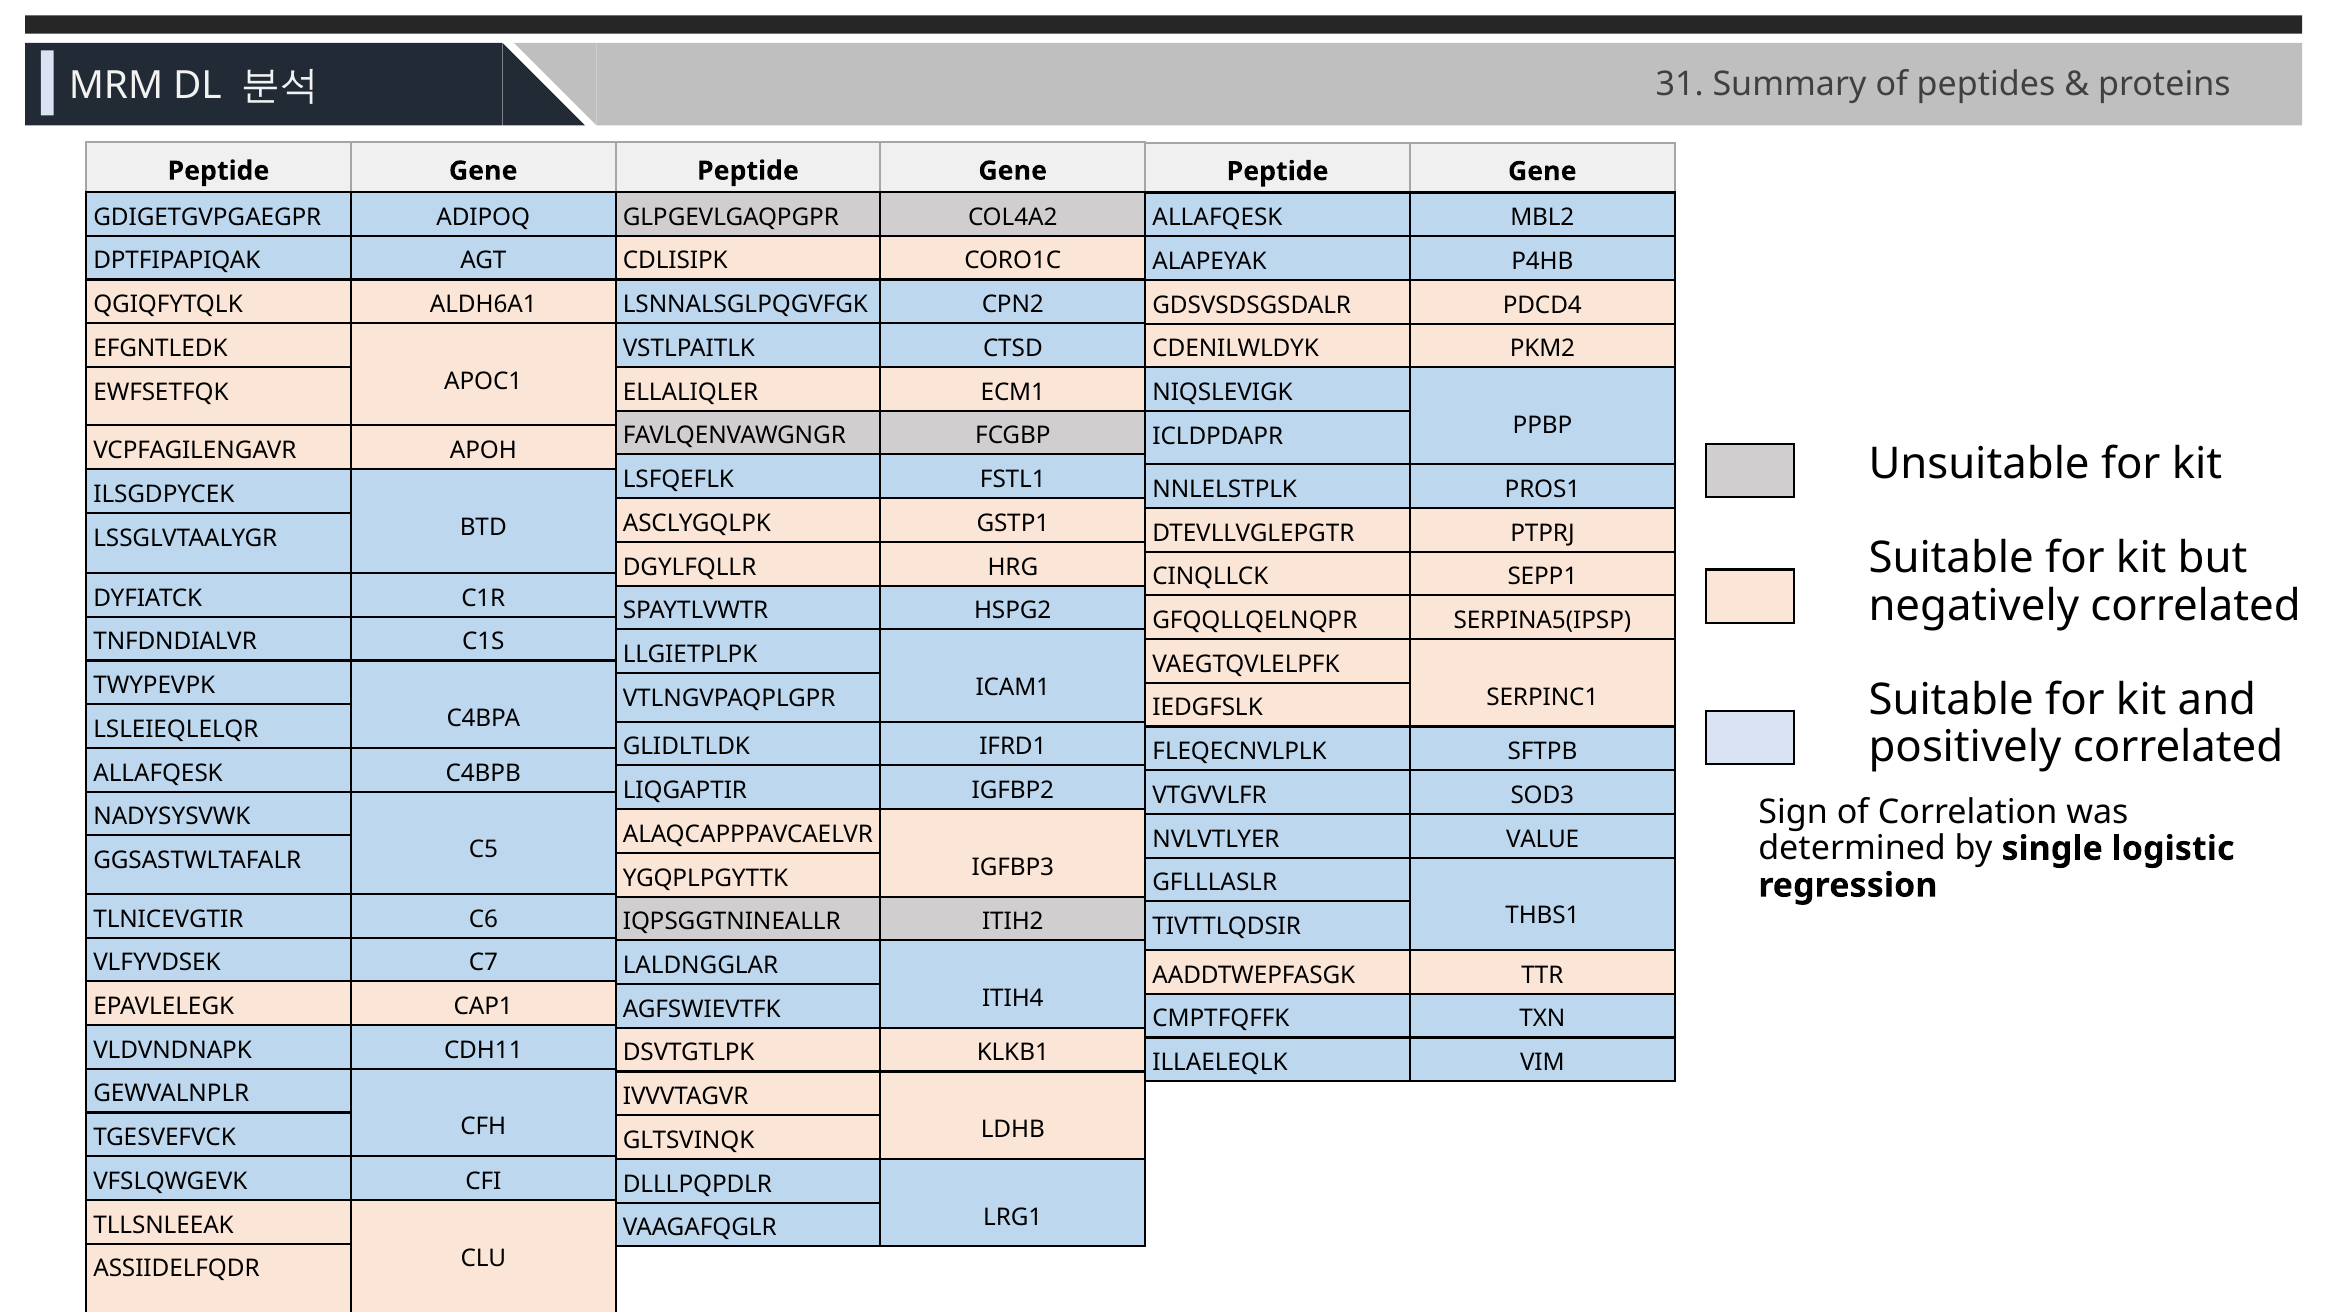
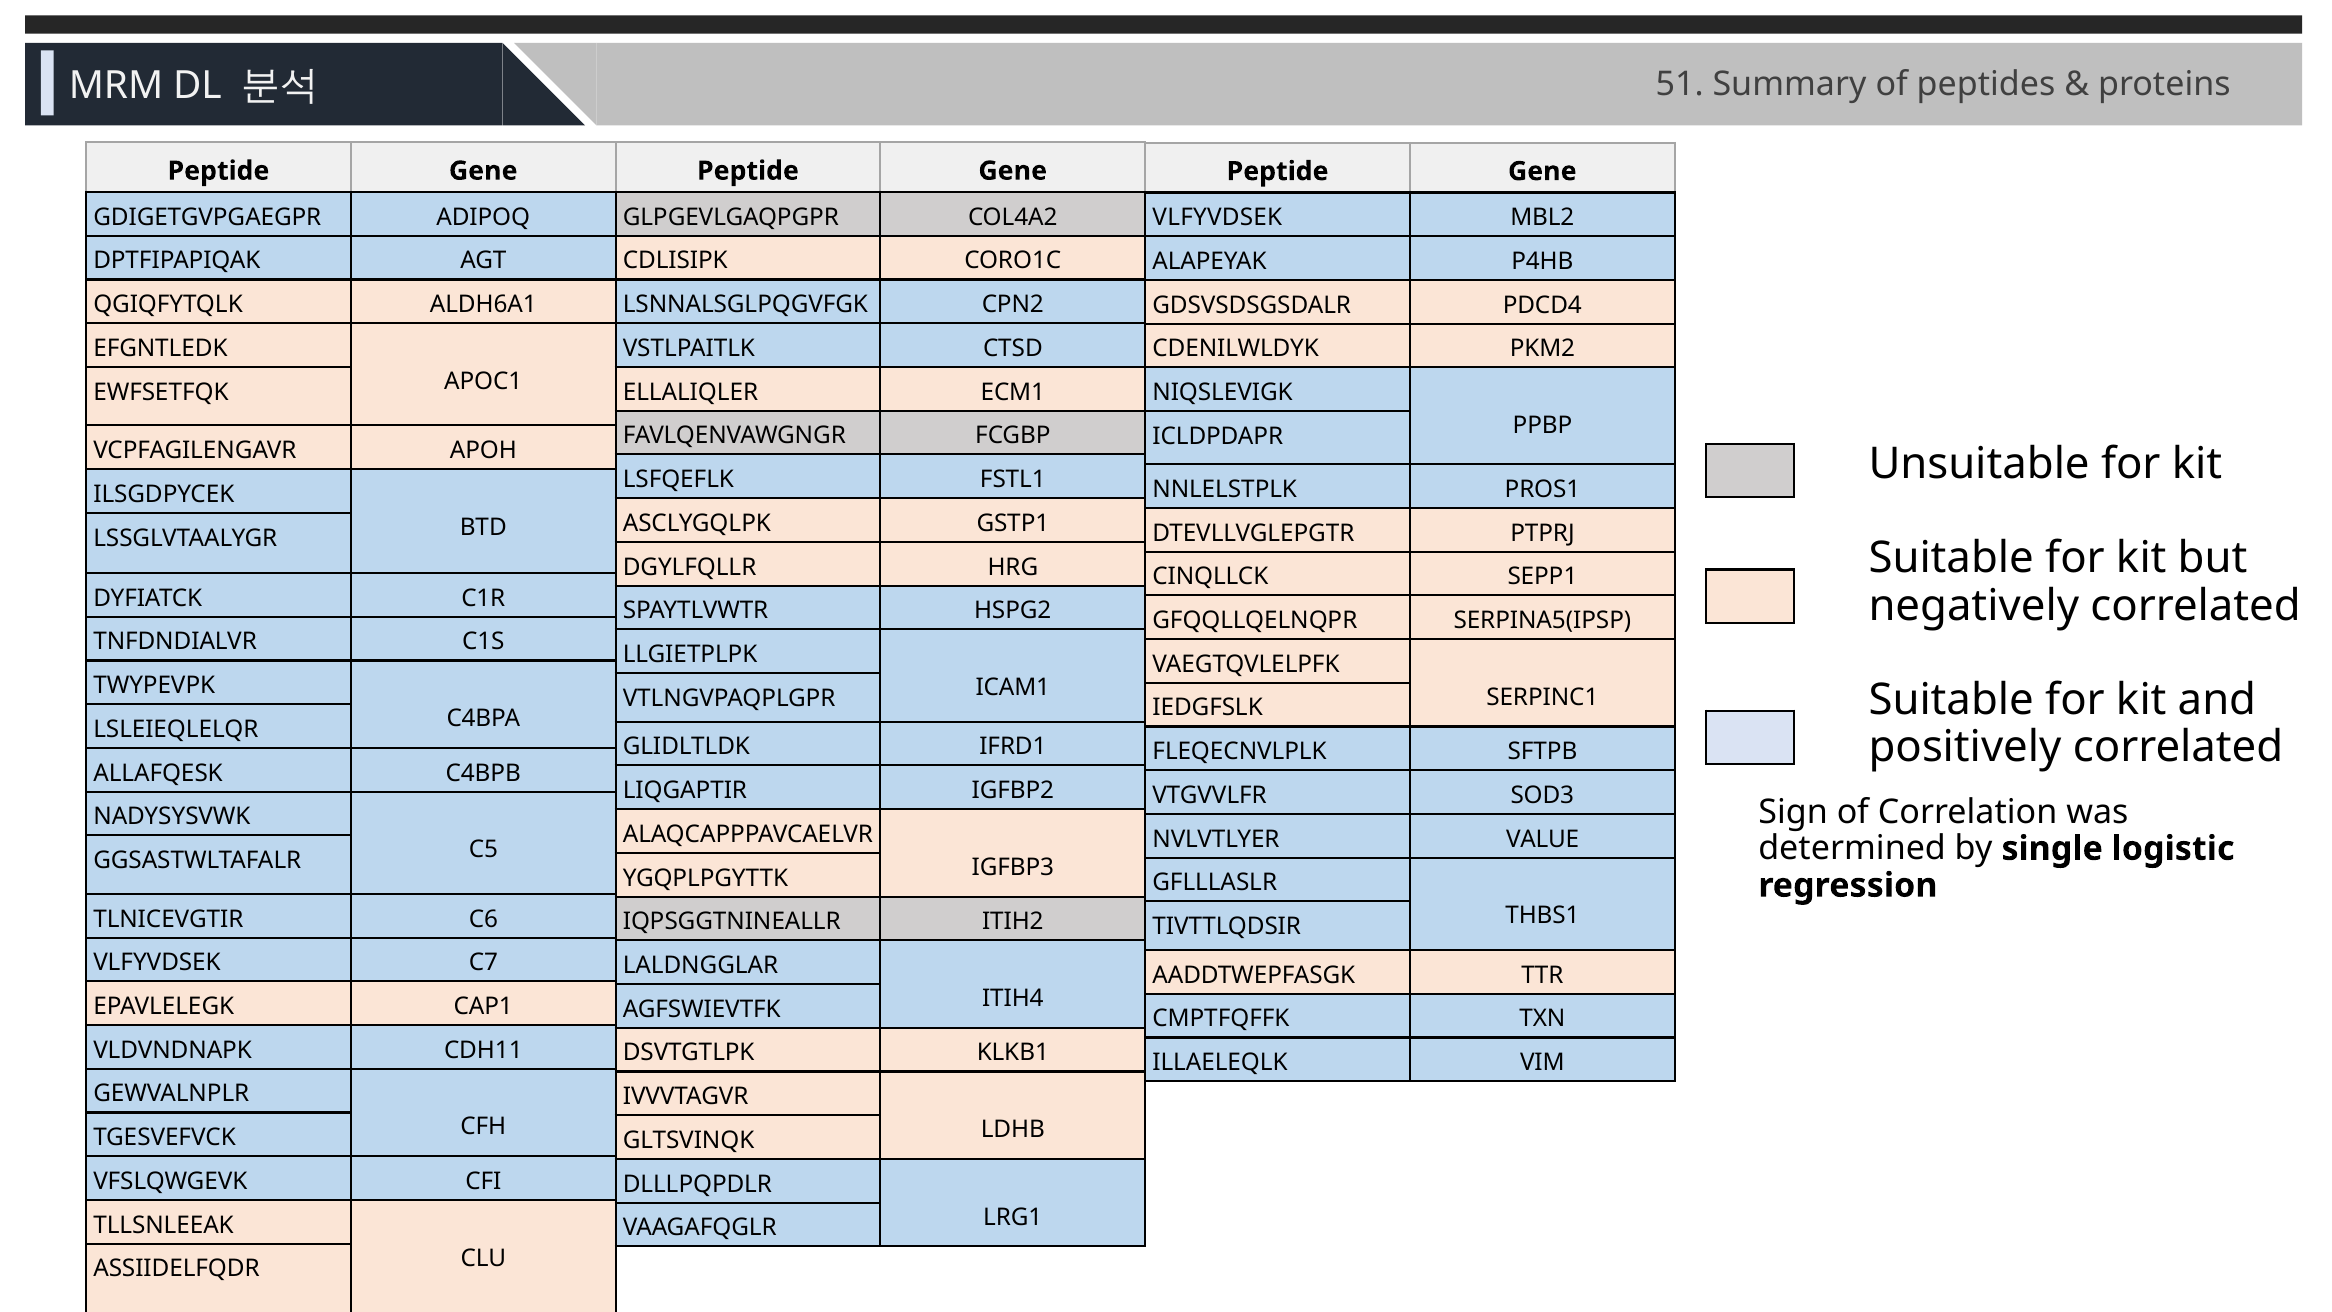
31: 31 -> 51 (1680, 84)
ALLAFQESK: ALLAFQESK -> VLFYVDSEK (1217, 218)
